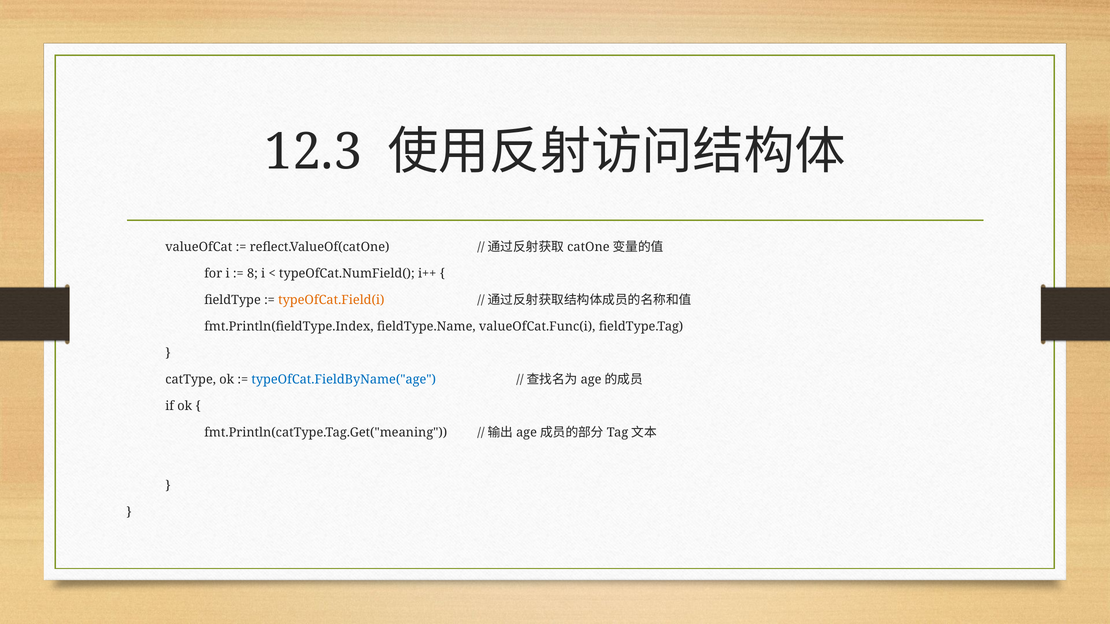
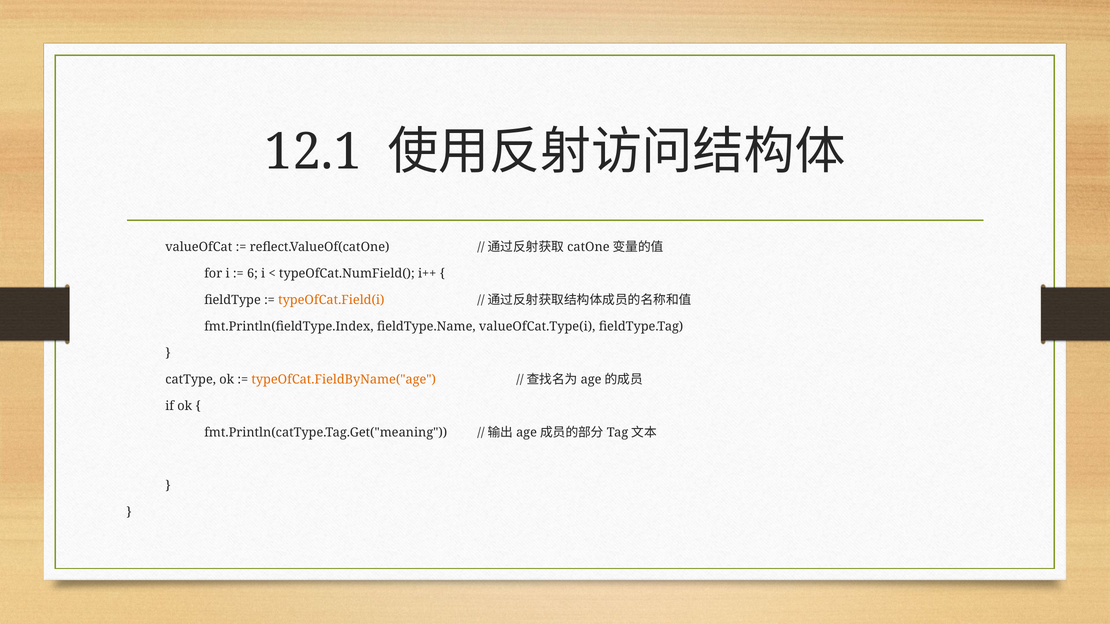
12.3: 12.3 -> 12.1 (313, 152)
8: 8 -> 6 (252, 274)
valueOfCat.Func(i: valueOfCat.Func(i -> valueOfCat.Type(i (537, 327)
typeOfCat.FieldByName("age colour: blue -> orange (344, 380)
